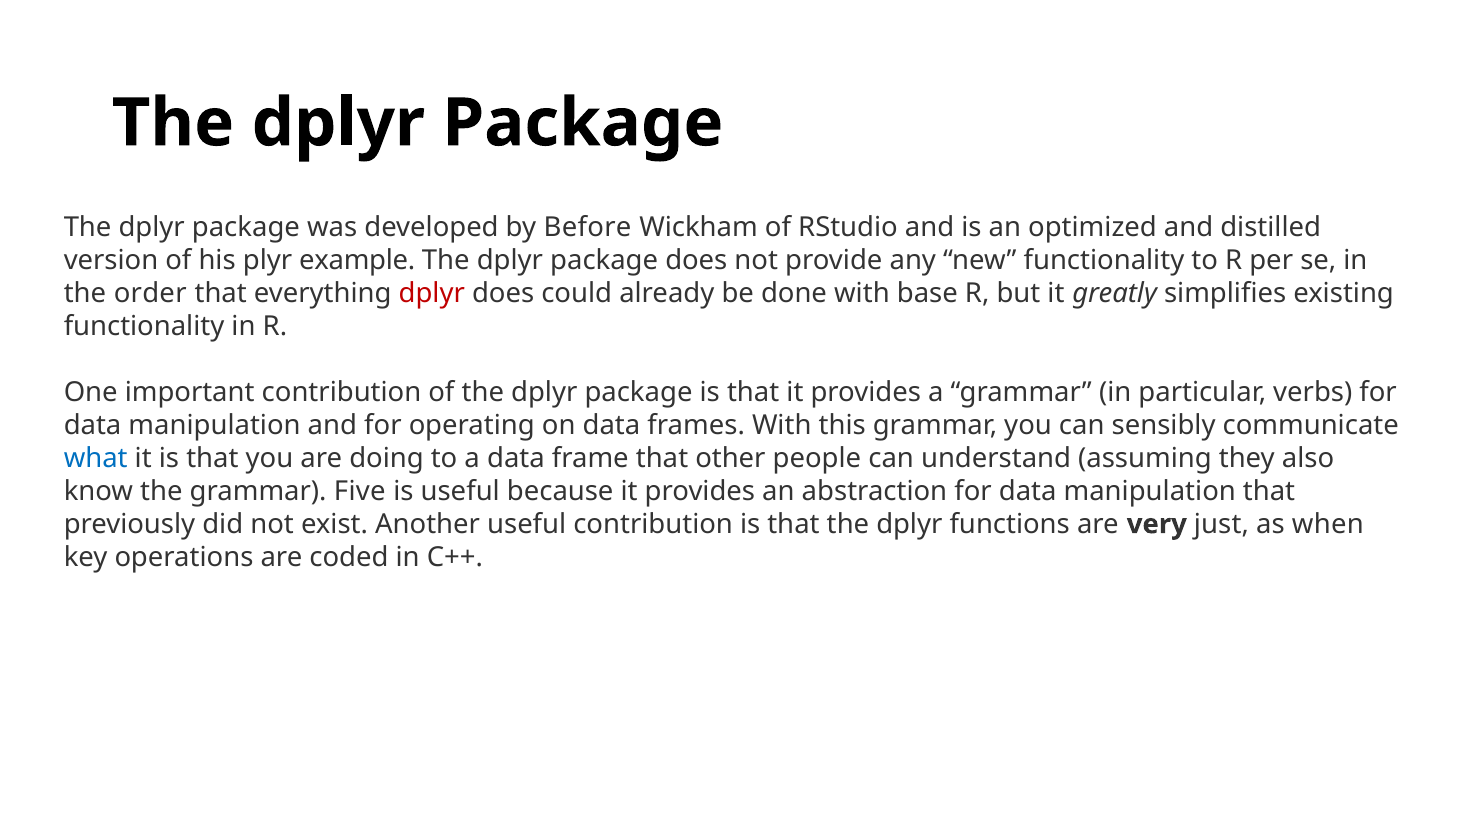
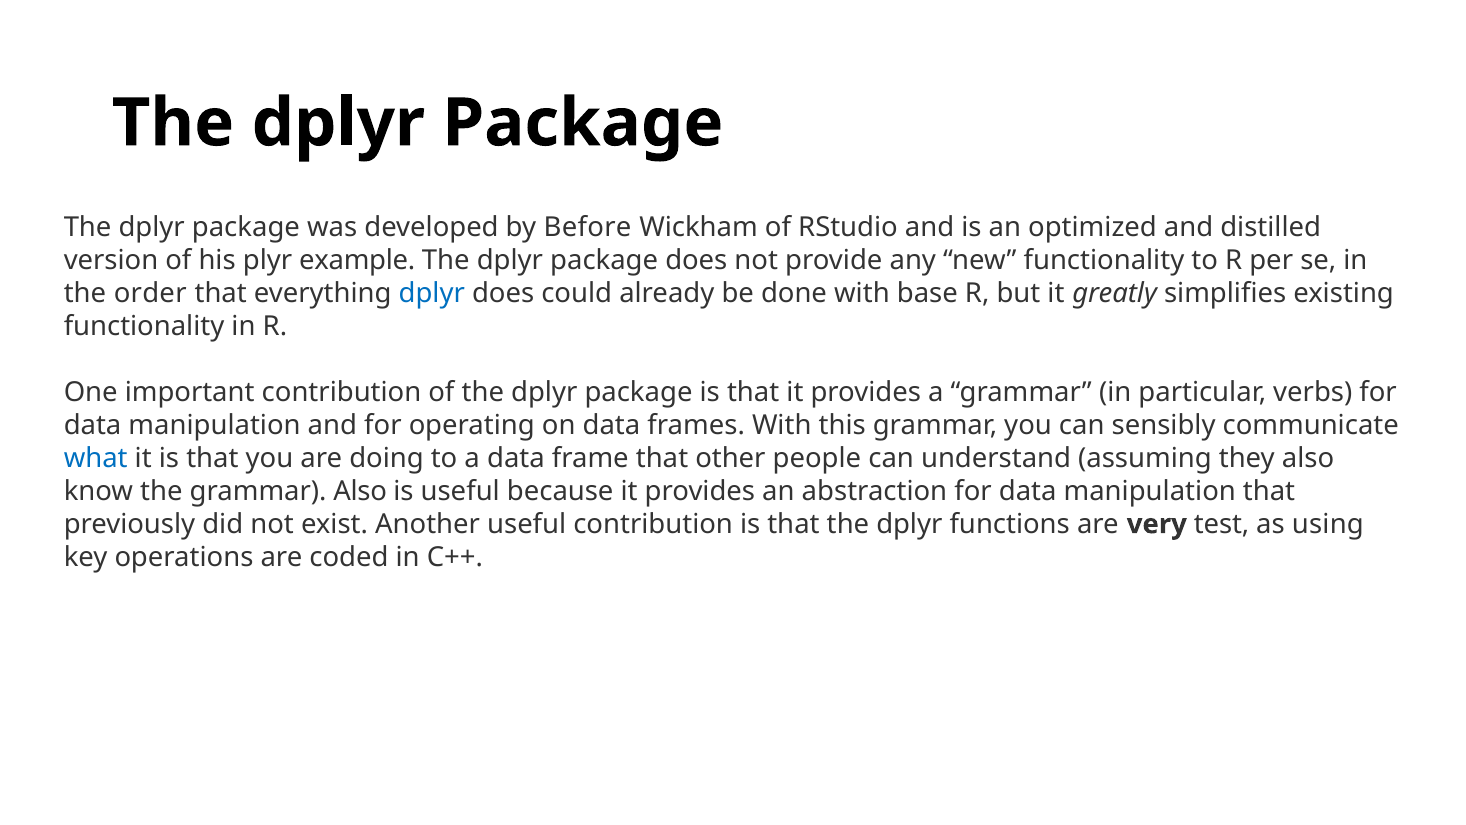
dplyr colour: red -> blue (432, 293)
grammar Five: Five -> Also (360, 491)
just: just -> test (1222, 524)
when: when -> using (1328, 524)
